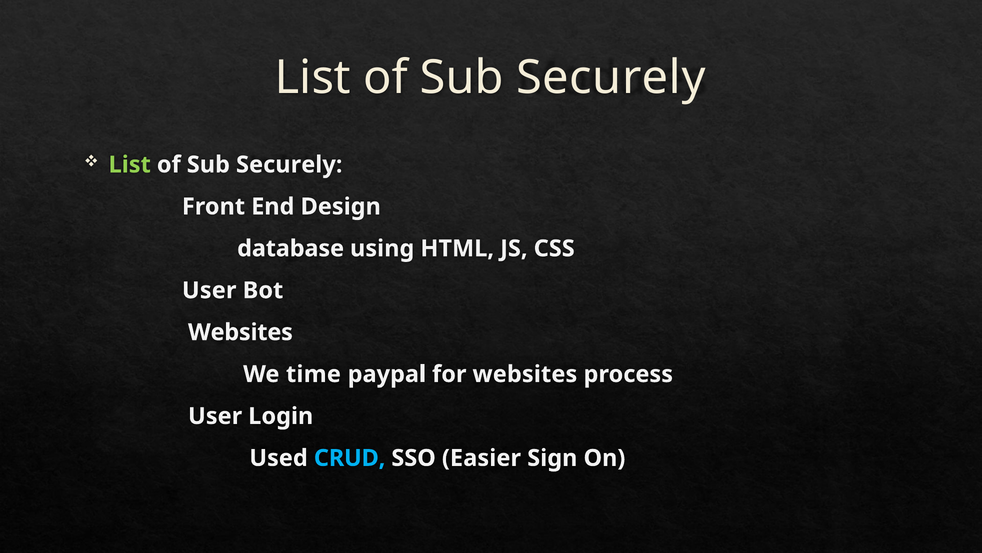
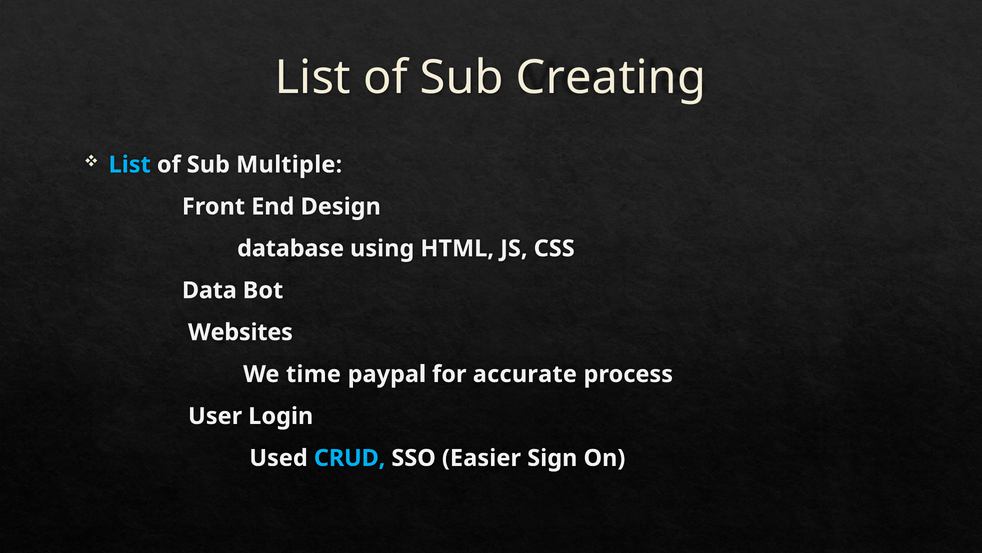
Securely: Securely -> Creating (611, 78)
List colour: light green -> light blue (130, 165)
Securely: Securely -> Multiple (289, 165)
User: User -> Data (209, 290)
for websites: websites -> accurate (525, 374)
